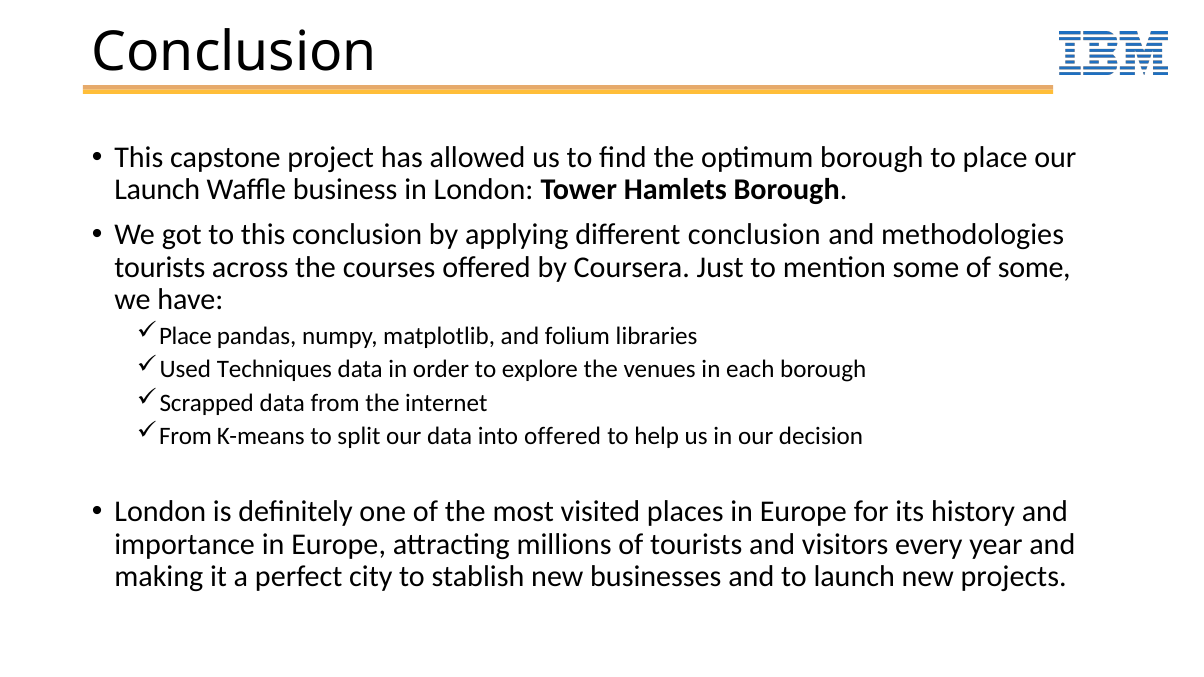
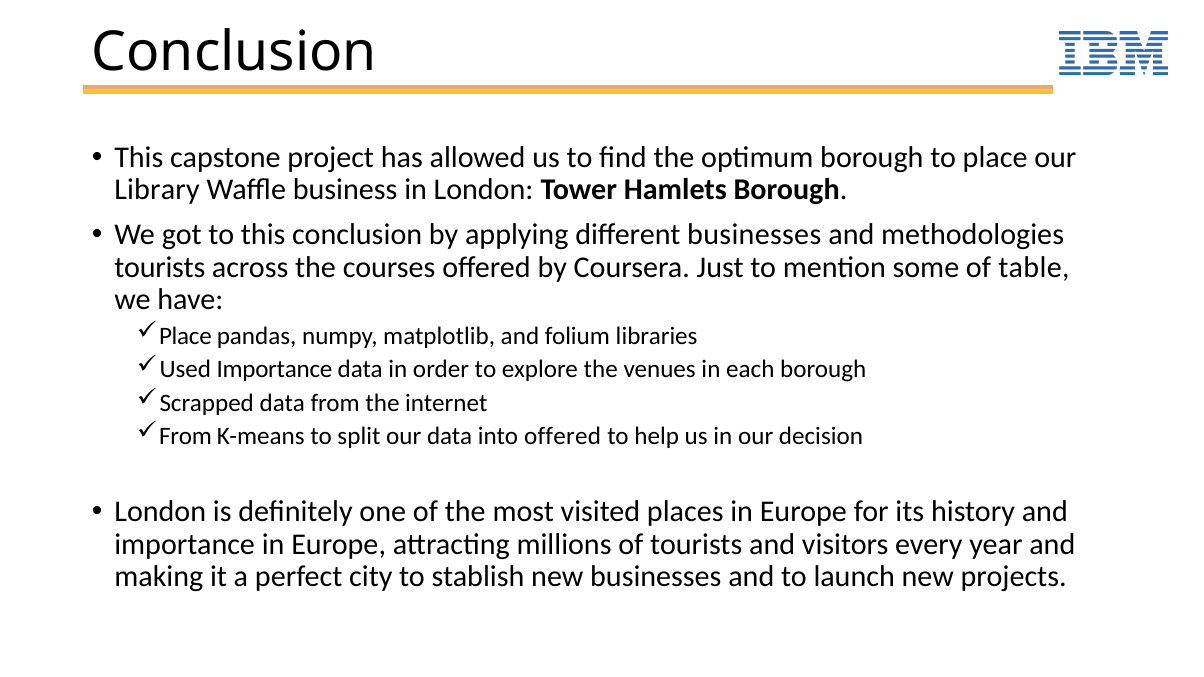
Launch: Launch -> Library (157, 190)
different conclusion: conclusion -> businesses (754, 235)
of some: some -> table (1034, 268)
Used Techniques: Techniques -> Importance (274, 370)
